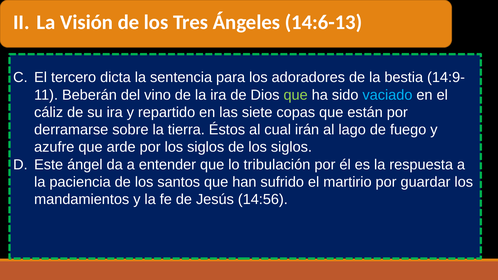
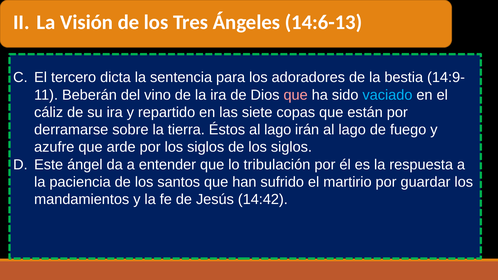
que colour: light green -> pink (296, 95)
Éstos al cual: cual -> lago (278, 130)
14:56: 14:56 -> 14:42 (263, 200)
